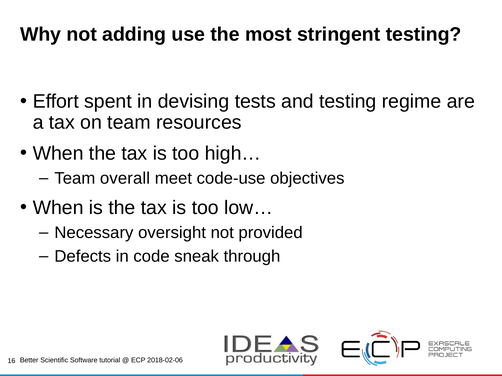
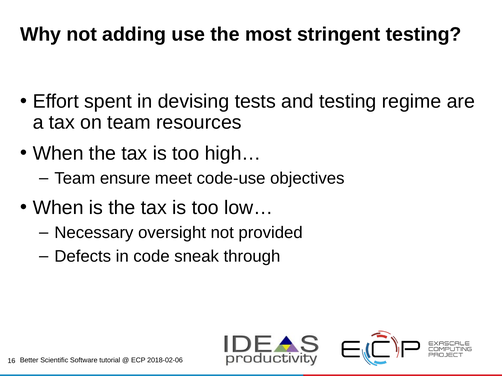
overall: overall -> ensure (125, 179)
